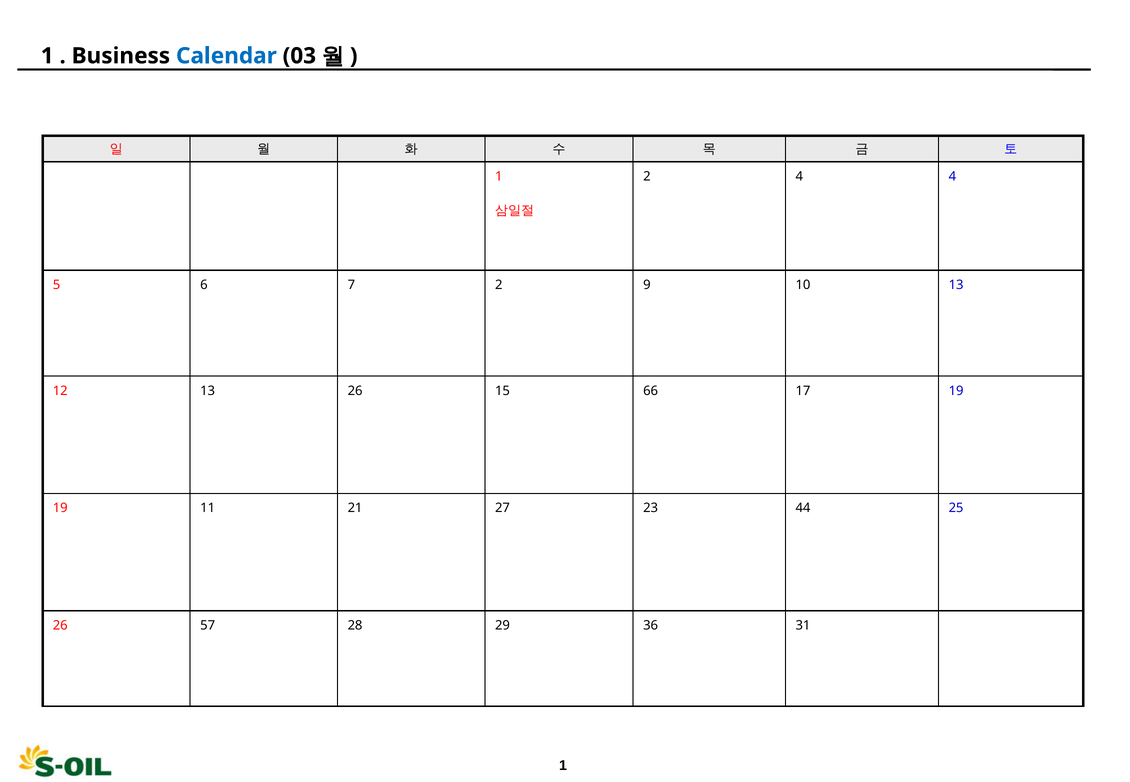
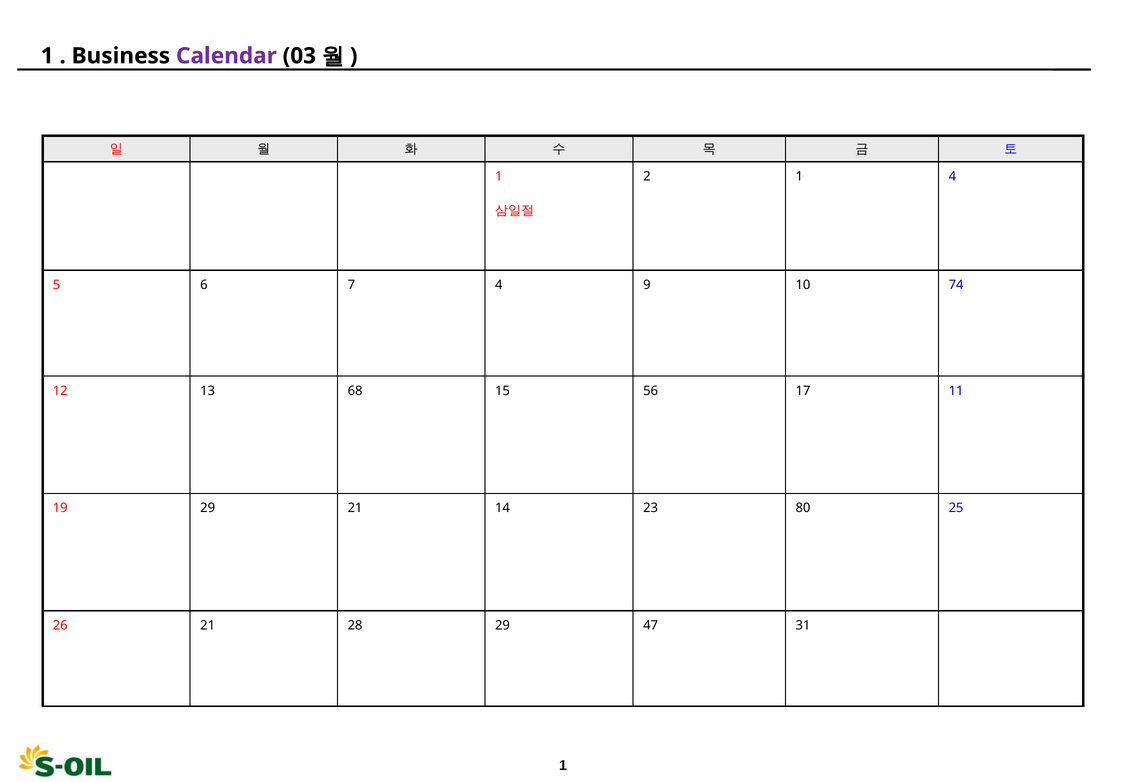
Calendar colour: blue -> purple (226, 56)
2 4: 4 -> 1 (799, 177)
7 2: 2 -> 4 (499, 285)
10 13: 13 -> 74 (956, 285)
13 26: 26 -> 68 (355, 391)
66: 66 -> 56 (651, 391)
17 19: 19 -> 11 (956, 391)
19 11: 11 -> 29 (208, 508)
27: 27 -> 14 (503, 508)
44: 44 -> 80 (803, 508)
26 57: 57 -> 21 (208, 626)
36: 36 -> 47 (651, 626)
